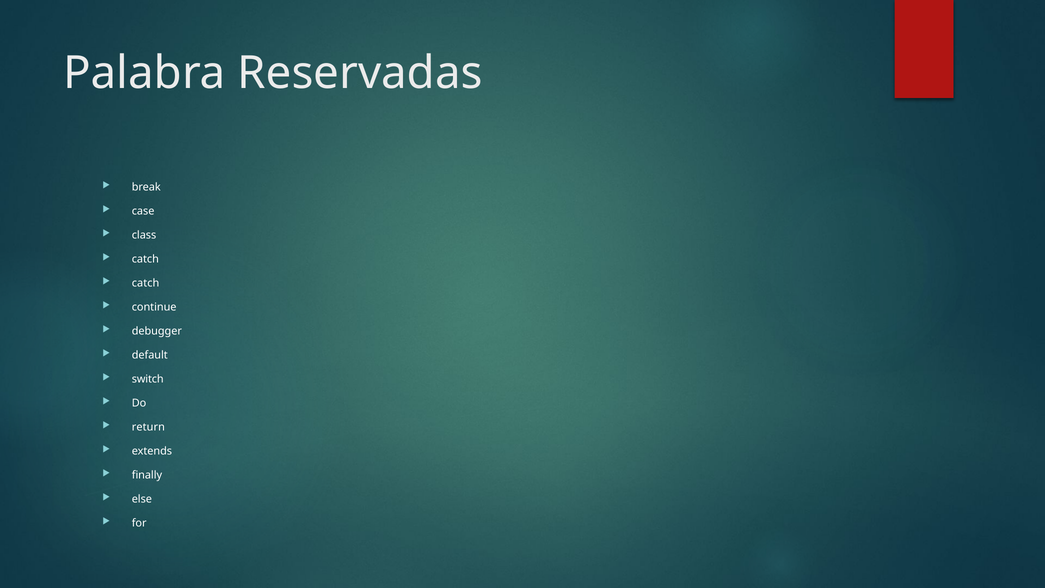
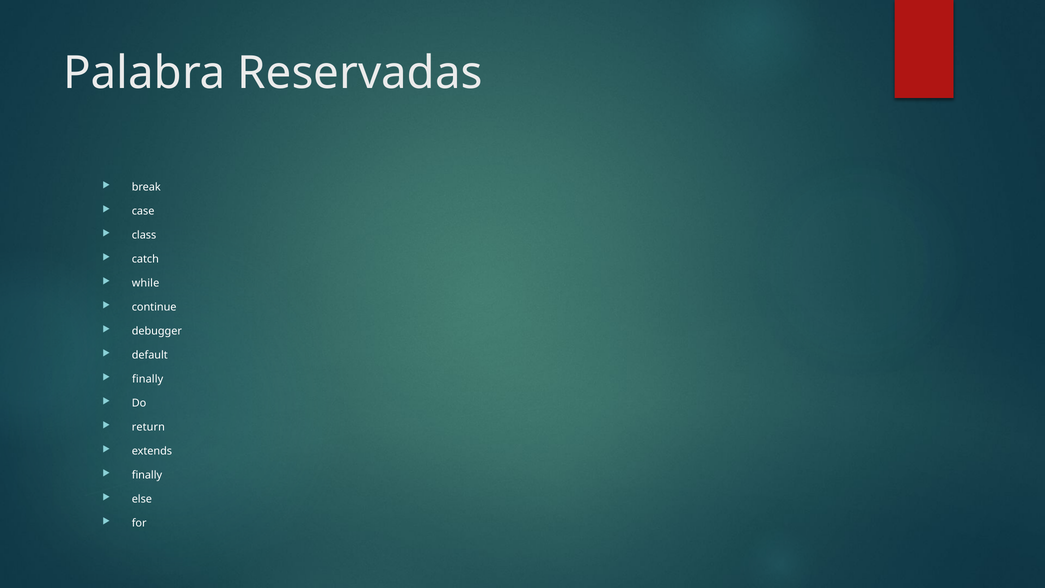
catch: catch -> while (146, 283)
switch: switch -> finally (148, 379)
